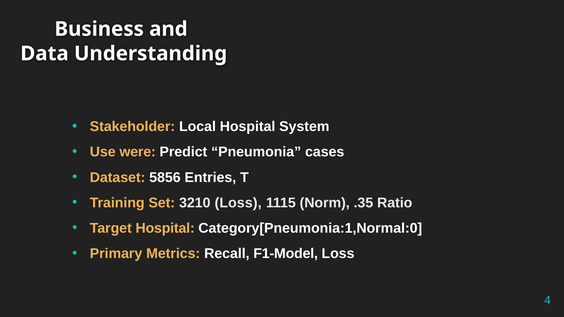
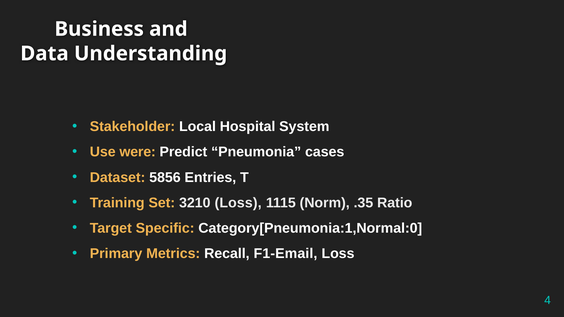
Target Hospital: Hospital -> Specific (165, 228)
F1-Model: F1-Model -> F1-Email (286, 254)
